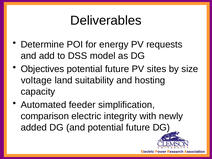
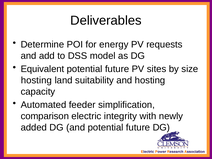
Objectives: Objectives -> Equivalent (42, 69)
voltage: voltage -> hosting (36, 80)
